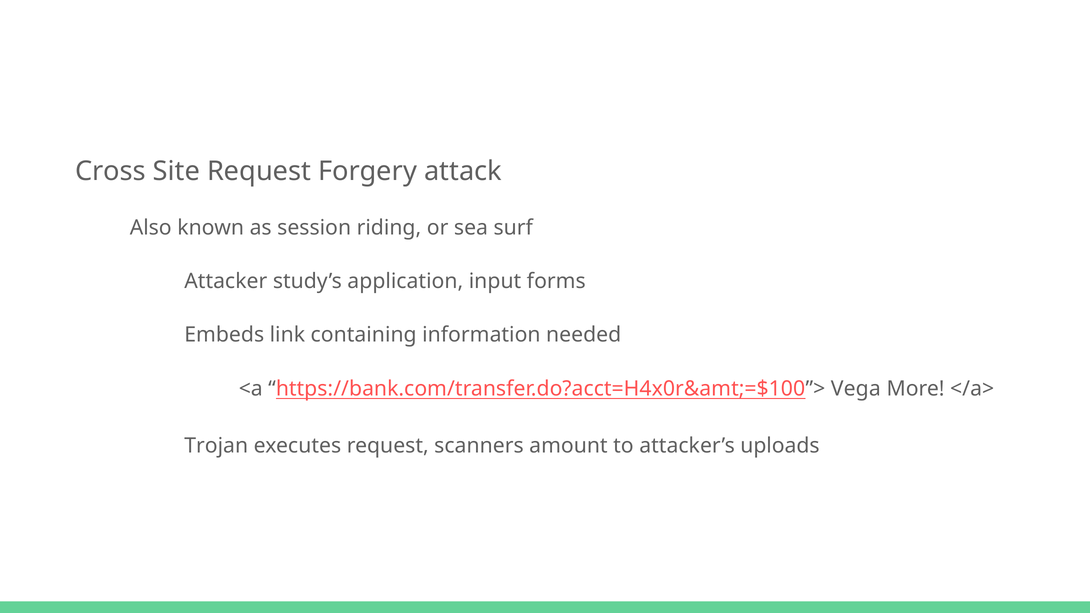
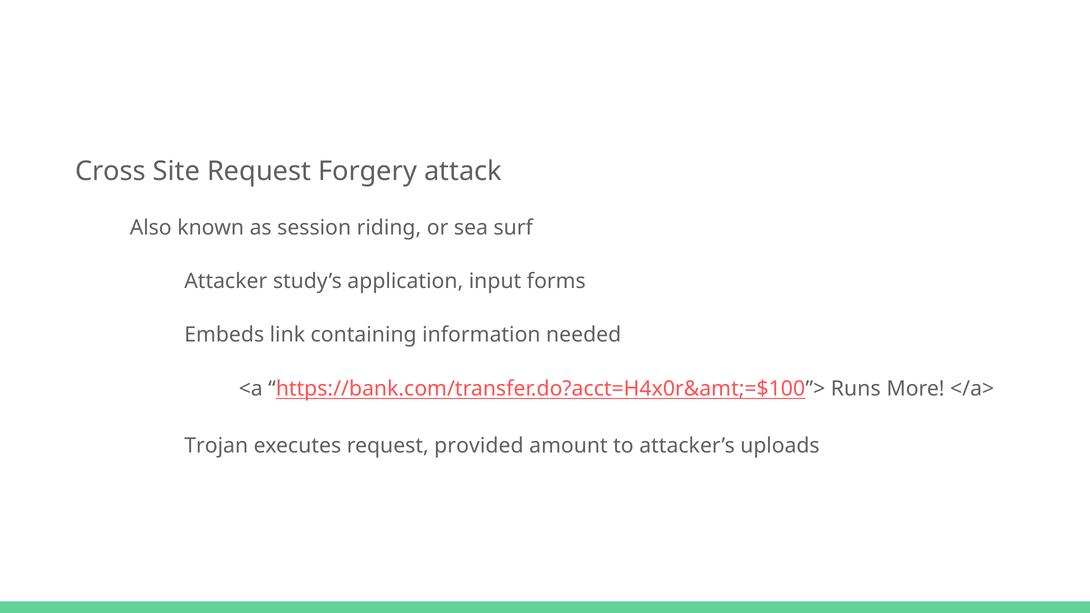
Vega: Vega -> Runs (856, 389)
scanners: scanners -> provided (479, 446)
